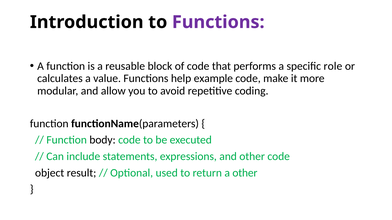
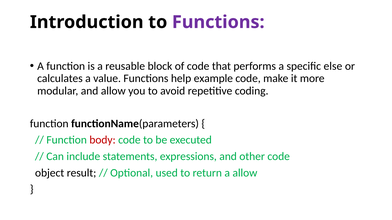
role: role -> else (333, 66)
body colour: black -> red (103, 140)
a other: other -> allow (245, 173)
